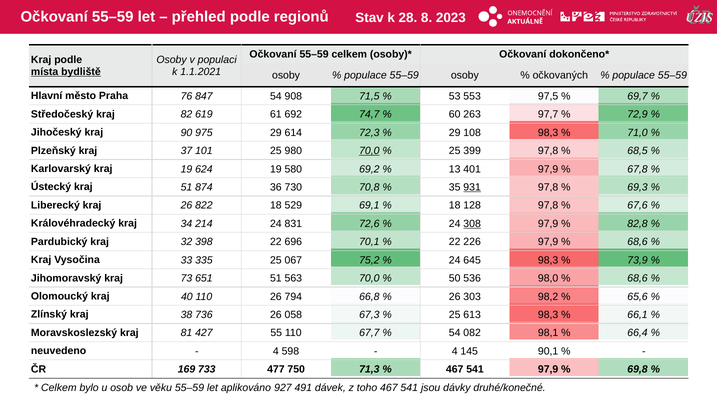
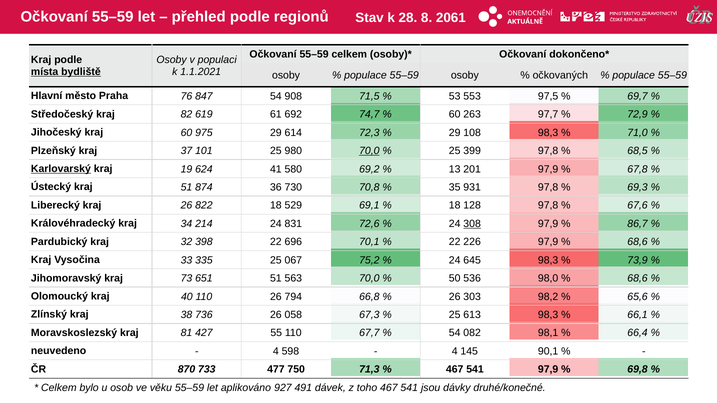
2023: 2023 -> 2061 (451, 18)
kraj 90: 90 -> 60 (186, 133)
Karlovarský underline: none -> present (61, 169)
624 19: 19 -> 41 (276, 169)
401: 401 -> 201 (472, 169)
931 underline: present -> none (472, 187)
82,8: 82,8 -> 86,7 (638, 224)
169: 169 -> 870 (186, 370)
